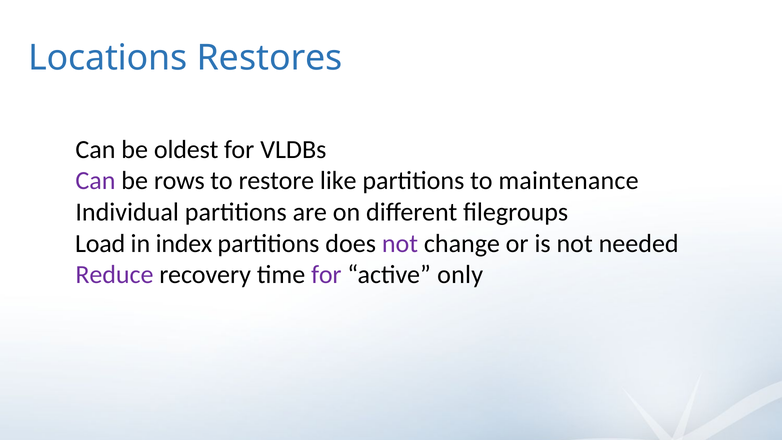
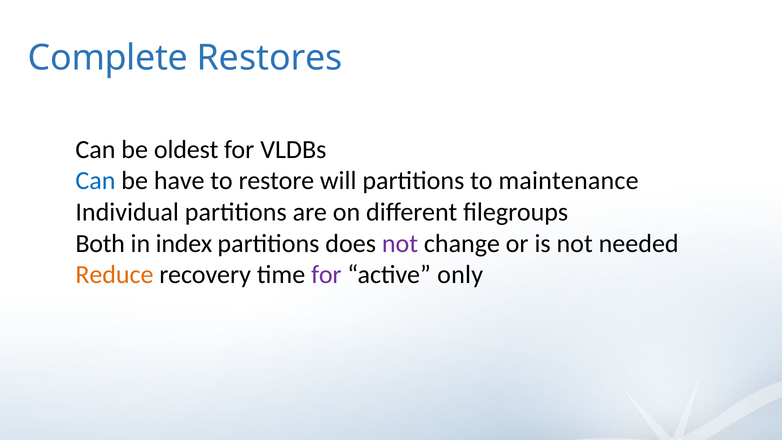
Locations: Locations -> Complete (108, 58)
Can colour: purple -> blue (95, 181)
rows: rows -> have (179, 181)
like: like -> will (338, 181)
Load: Load -> Both (100, 243)
Reduce colour: purple -> orange (114, 275)
